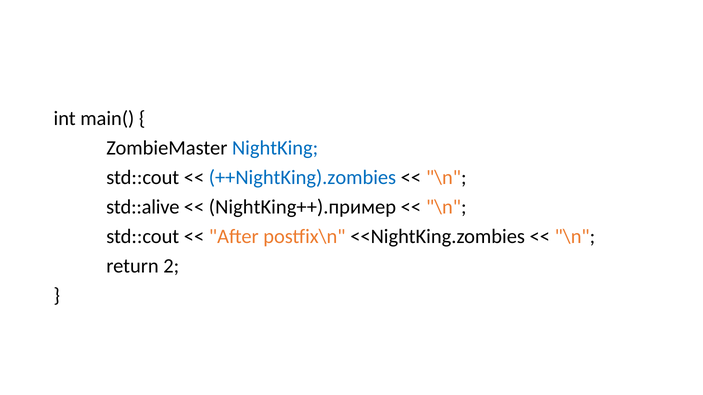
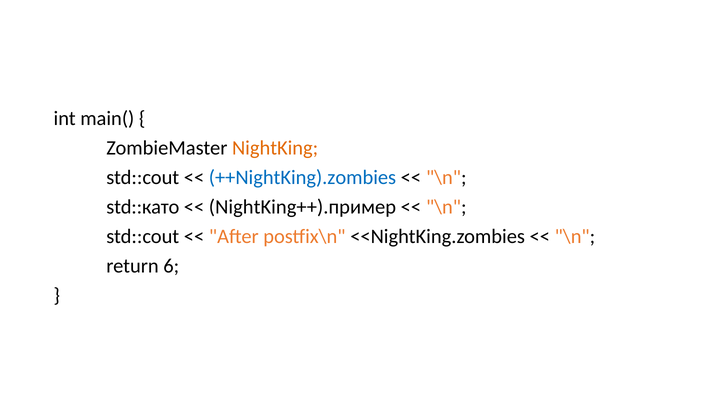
NightKing colour: blue -> orange (275, 148)
std::alive: std::alive -> std::като (143, 207)
2: 2 -> 6 (171, 266)
